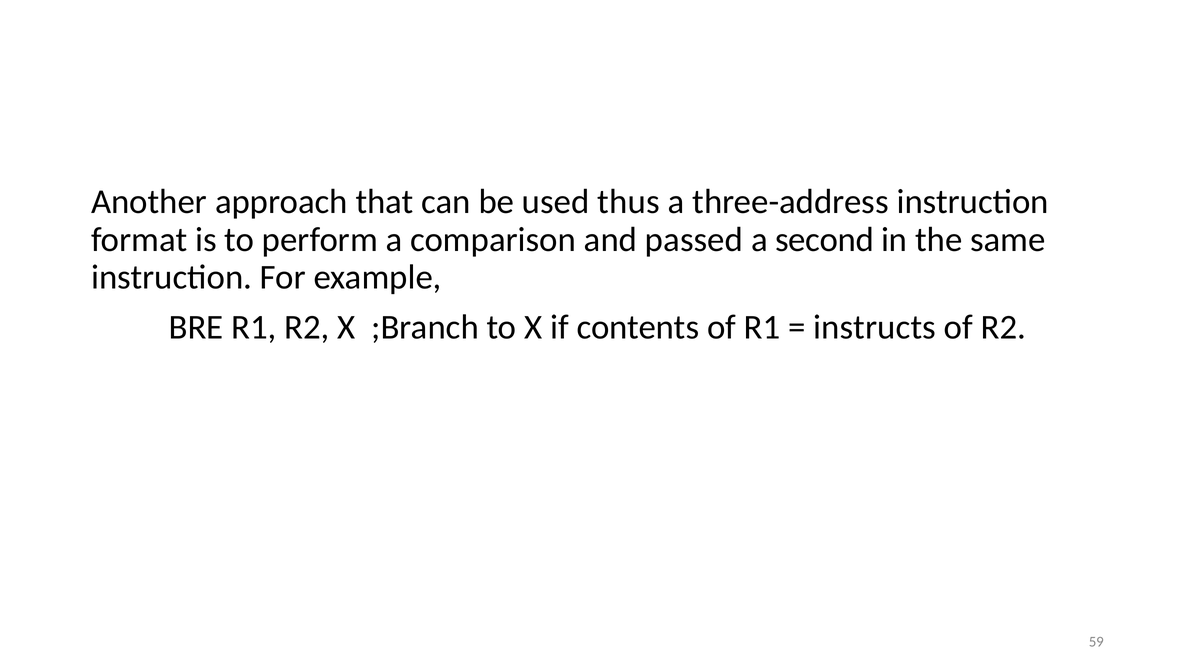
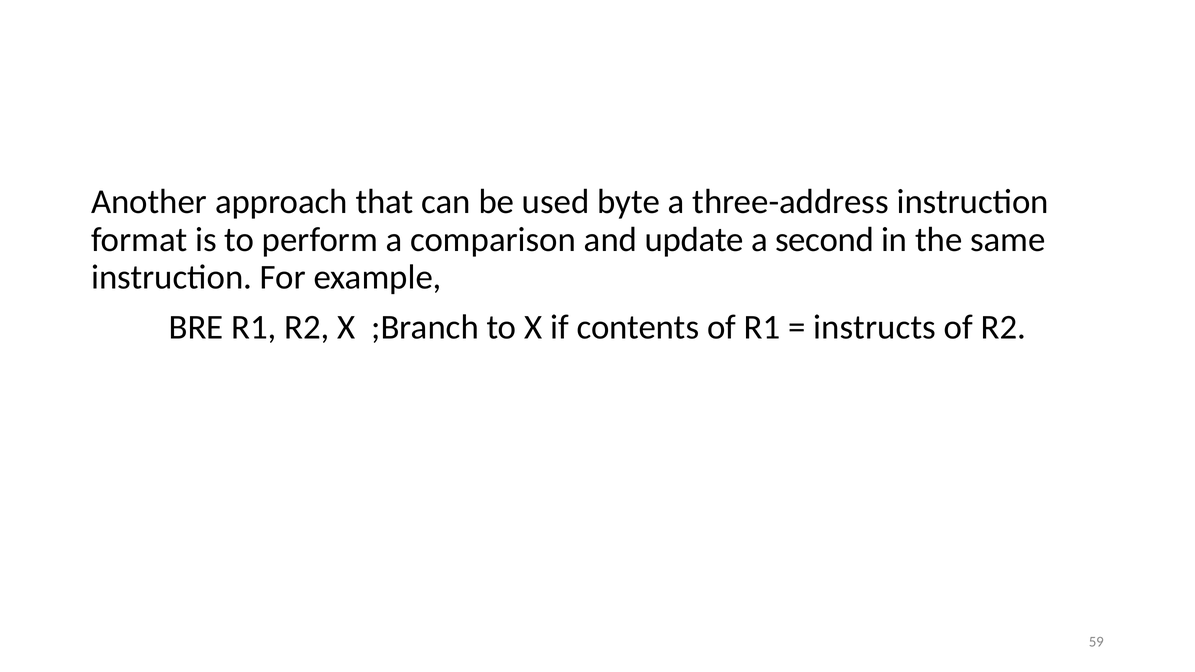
thus: thus -> byte (629, 202)
passed: passed -> update (694, 240)
